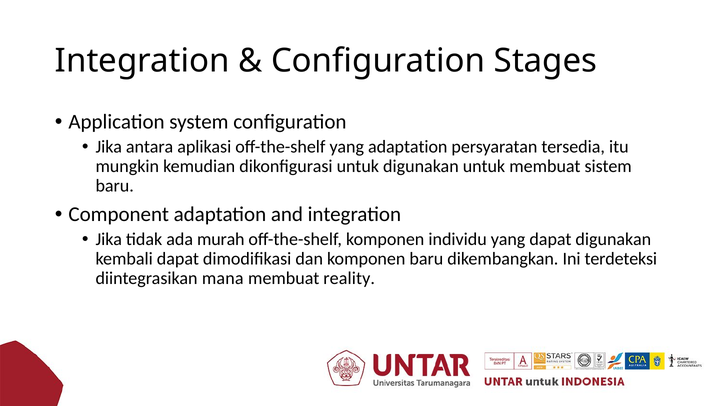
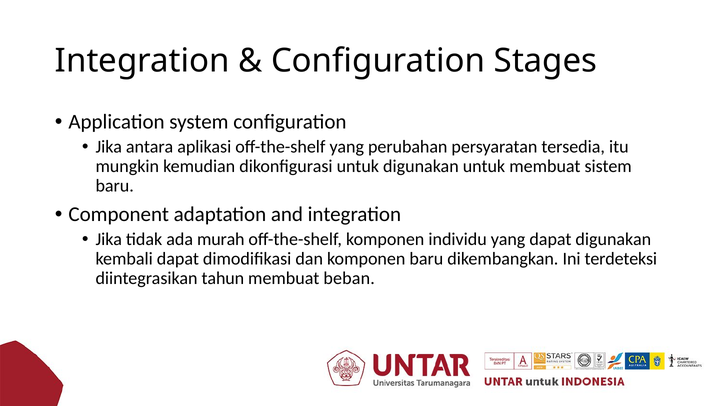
yang adaptation: adaptation -> perubahan (408, 147)
mana: mana -> tahun (223, 278)
reality: reality -> beban (349, 278)
